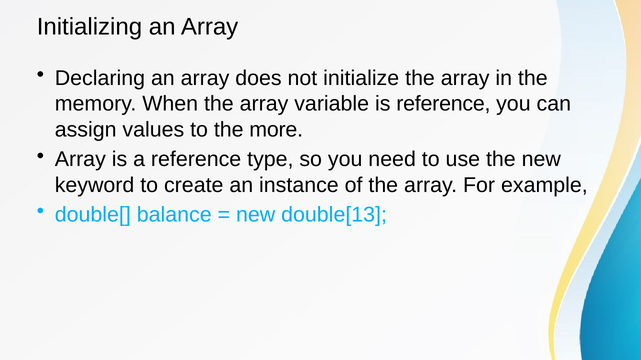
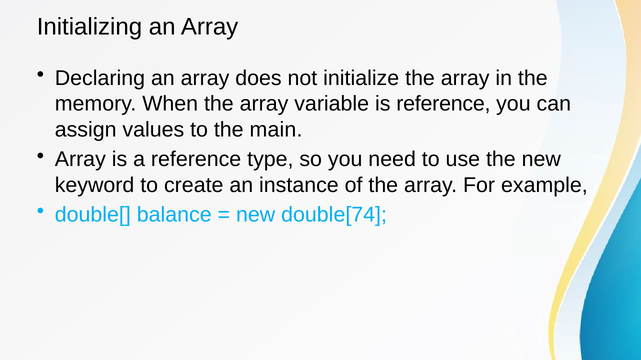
more: more -> main (276, 130)
double[13: double[13 -> double[74 (334, 215)
